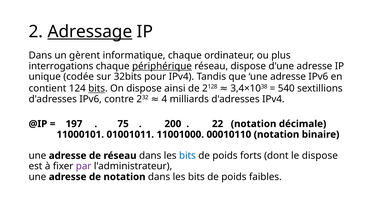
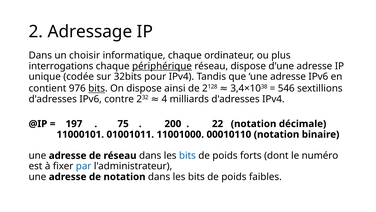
Adressage underline: present -> none (90, 32)
gèrent: gèrent -> choisir (85, 55)
540: 540 -> 546 (286, 88)
124: 124 -> 976 (77, 88)
le dispose: dispose -> numéro (320, 155)
par colour: purple -> blue (84, 166)
